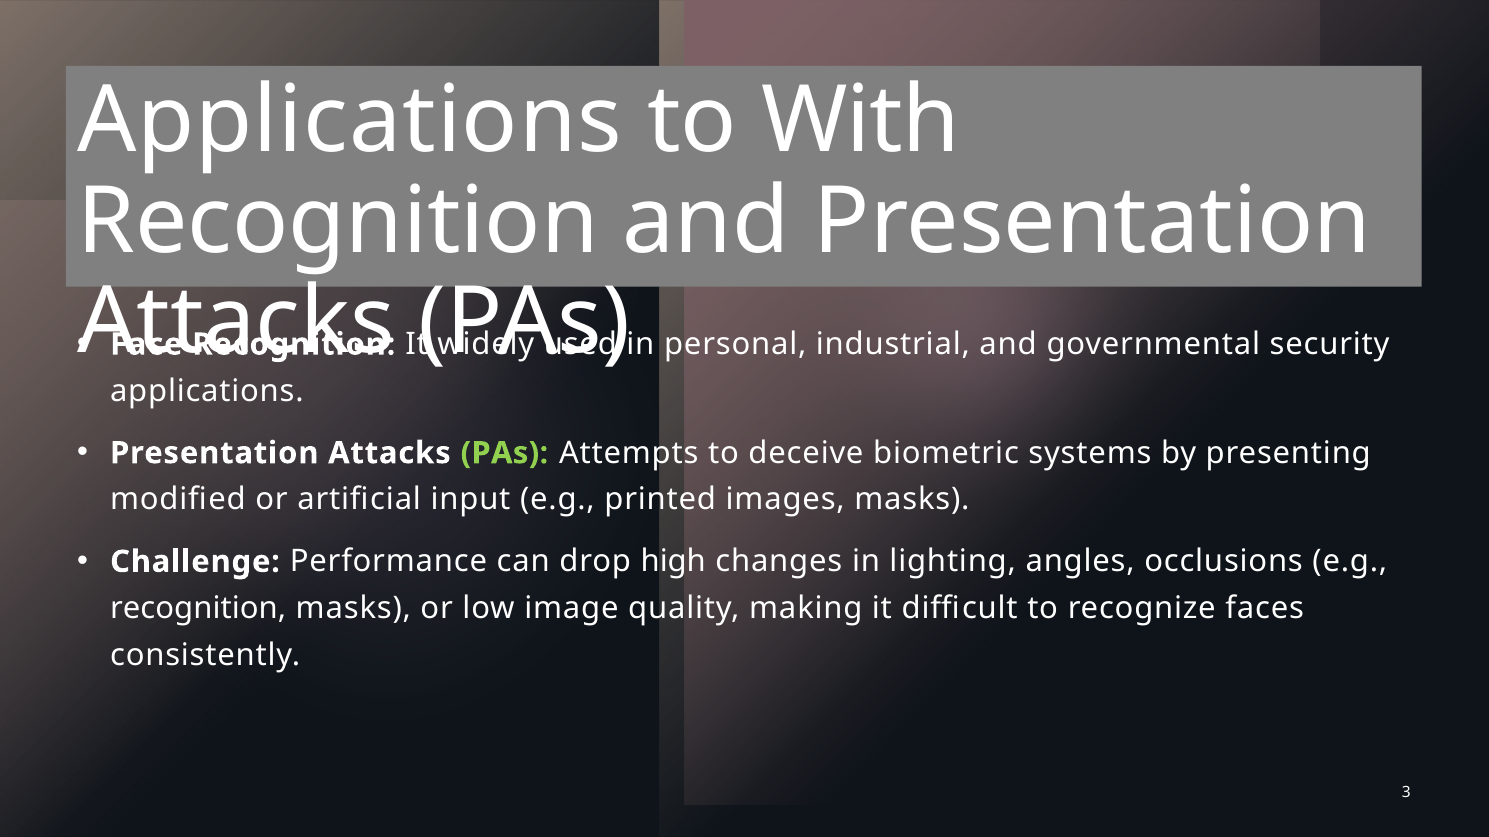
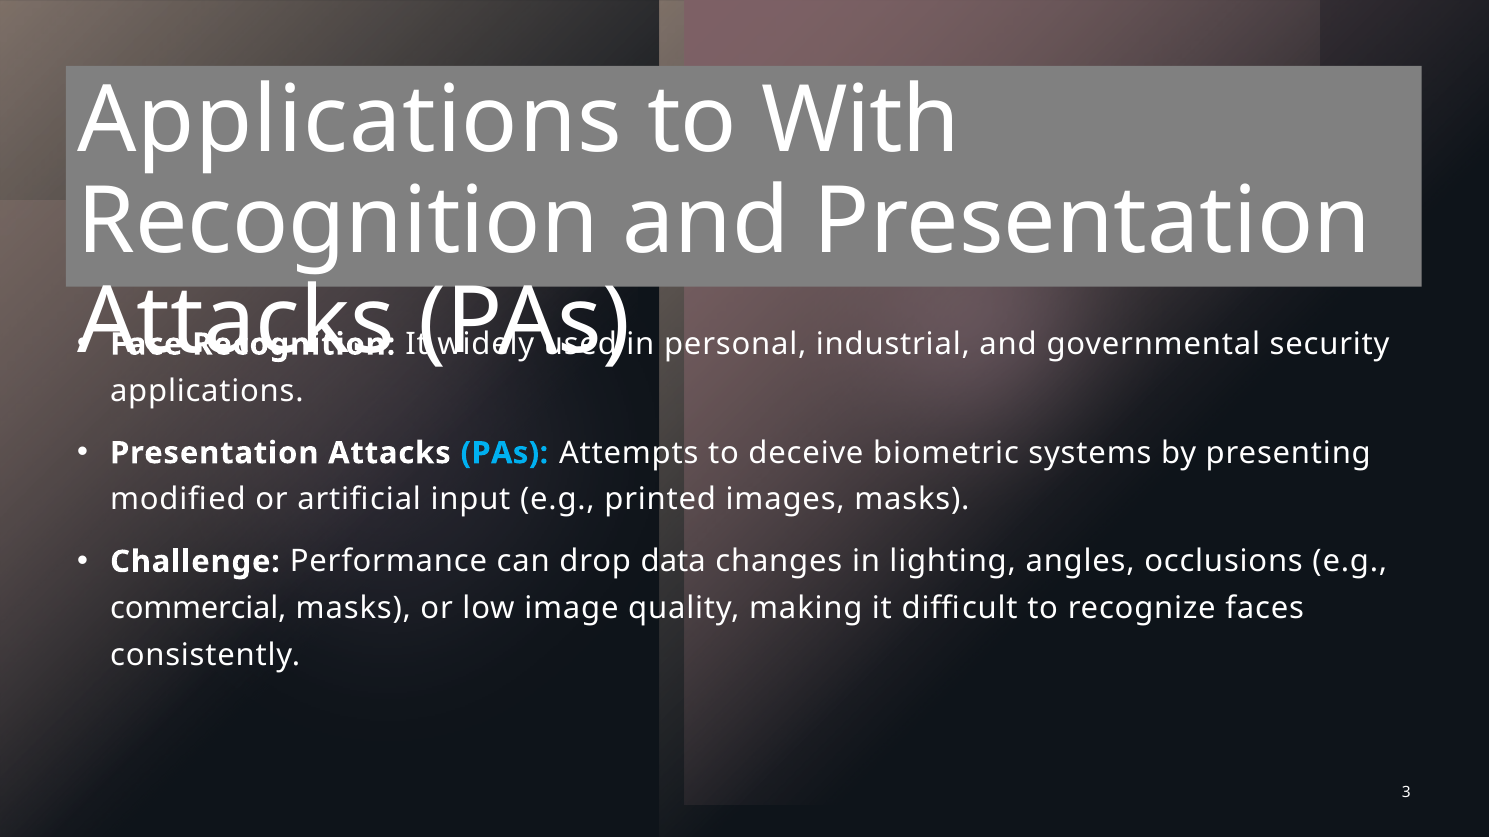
PAs colour: light green -> light blue (504, 453)
high: high -> data (673, 562)
recognition: recognition -> commercial (198, 609)
